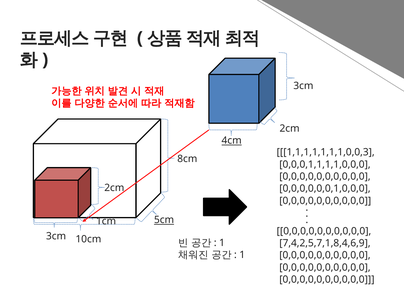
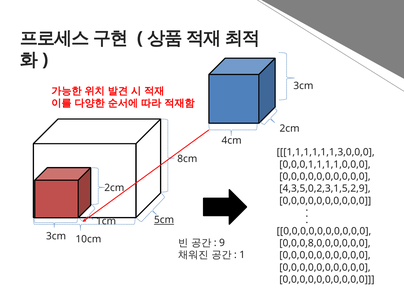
4cm underline: present -> none (232, 141)
1,1,1,1,1,1,1,0,0,3: 1,1,1,1,1,1,1,0,0,3 -> 1,1,1,1,1,1,3,0,0,0 (326, 152)
0,0,0,0,0,0,1,0,0,0: 0,0,0,0,0,0,1,0,0,0 -> 4,3,5,0,2,3,1,5,2,9 (325, 189)
1: 1 -> 9 (222, 243)
7,4,2,5,7,1,8,4,6,9: 7,4,2,5,7,1,8,4,6,9 -> 0,0,0,8,0,0,0,0,0,0 (325, 243)
